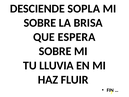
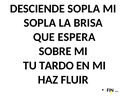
SOBRE: SOBRE -> SOPLA (40, 23)
LLUVIA: LLUVIA -> TARDO (56, 65)
